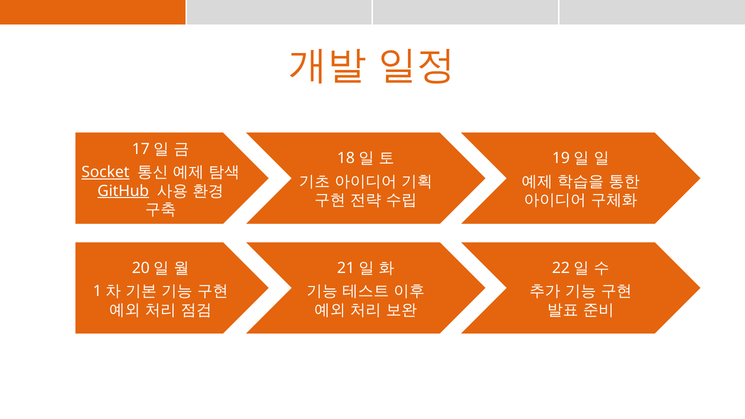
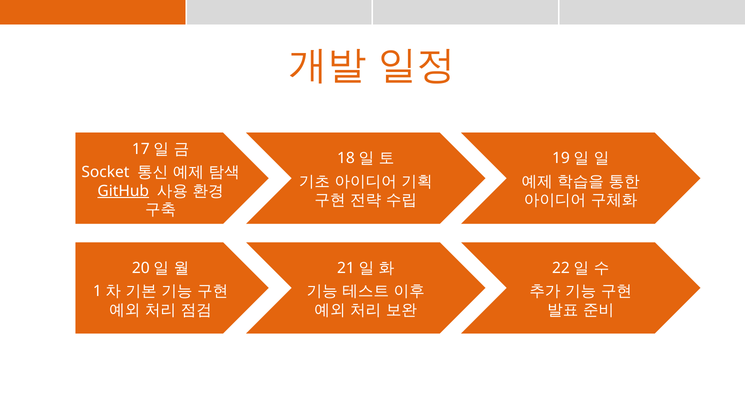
Socket underline: present -> none (105, 172)
